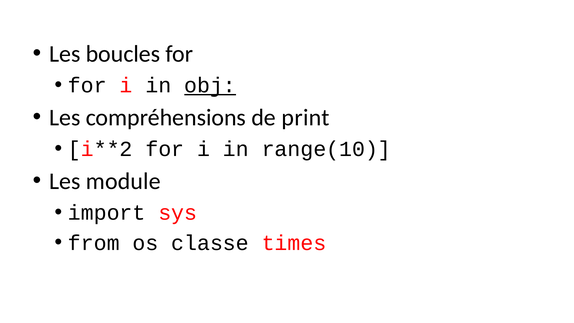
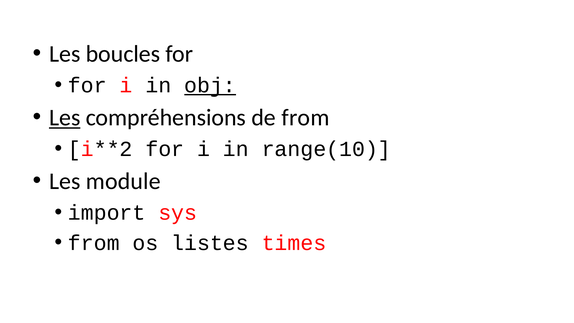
Les underline: none -> present (65, 118)
de print: print -> from (306, 118)
classe: classe -> listes (210, 243)
